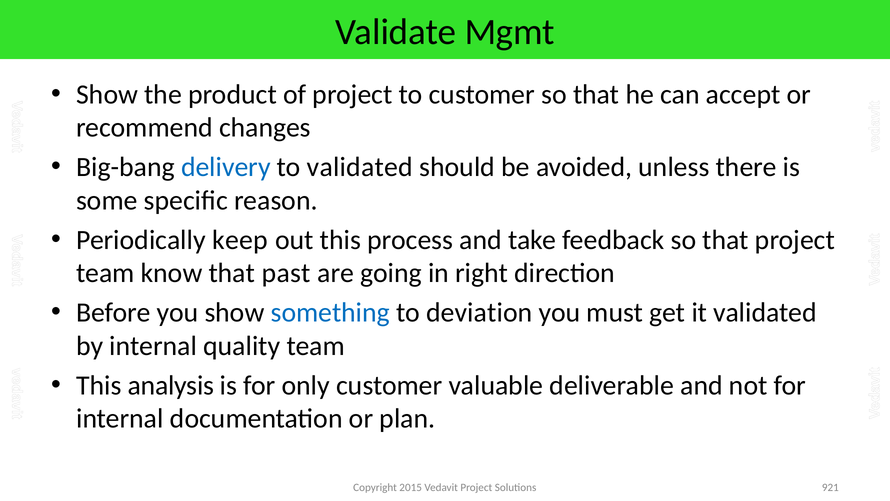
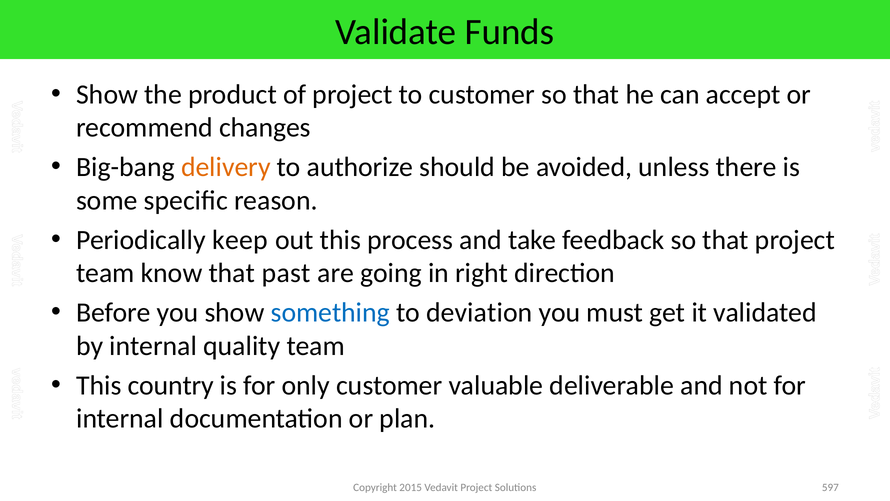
Mgmt: Mgmt -> Funds (510, 32)
delivery colour: blue -> orange (226, 167)
to validated: validated -> authorize (360, 167)
analysis: analysis -> country (171, 385)
921: 921 -> 597 (830, 487)
